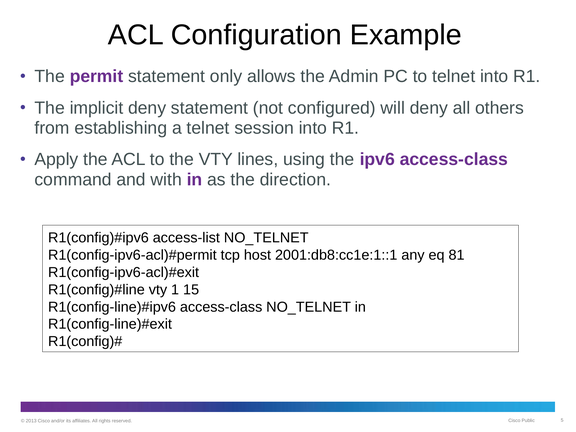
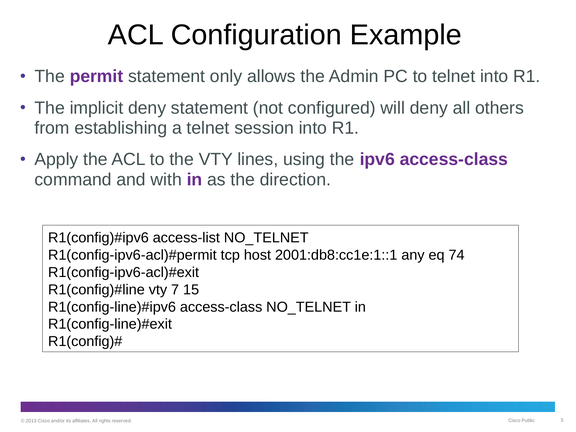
81: 81 -> 74 (457, 255)
1: 1 -> 7 (175, 290)
